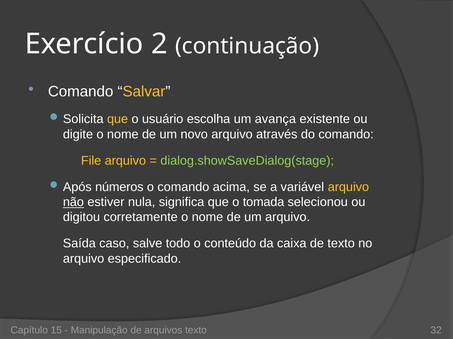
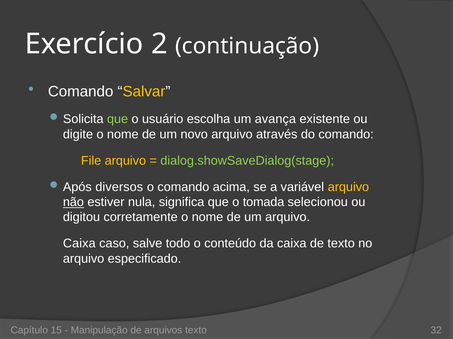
que colour: yellow -> light green (118, 119)
números: números -> diversos (119, 187)
Saída: Saída -> Caixa (79, 244)
